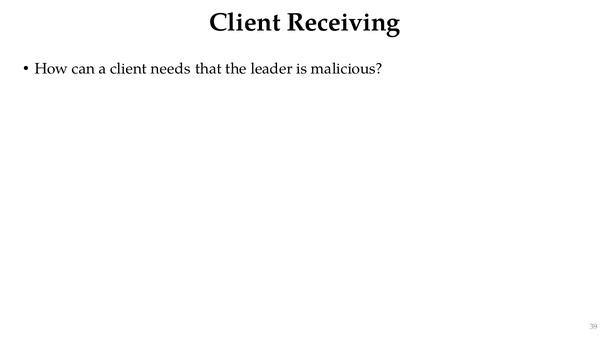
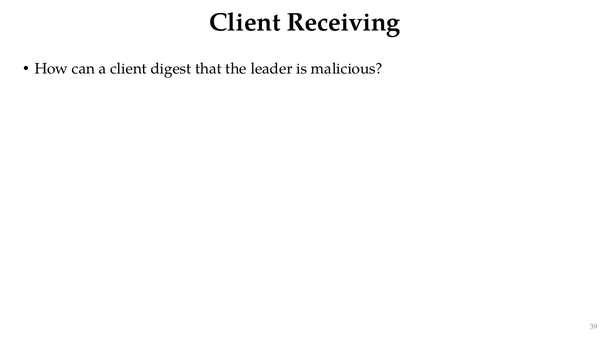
needs: needs -> digest (171, 69)
